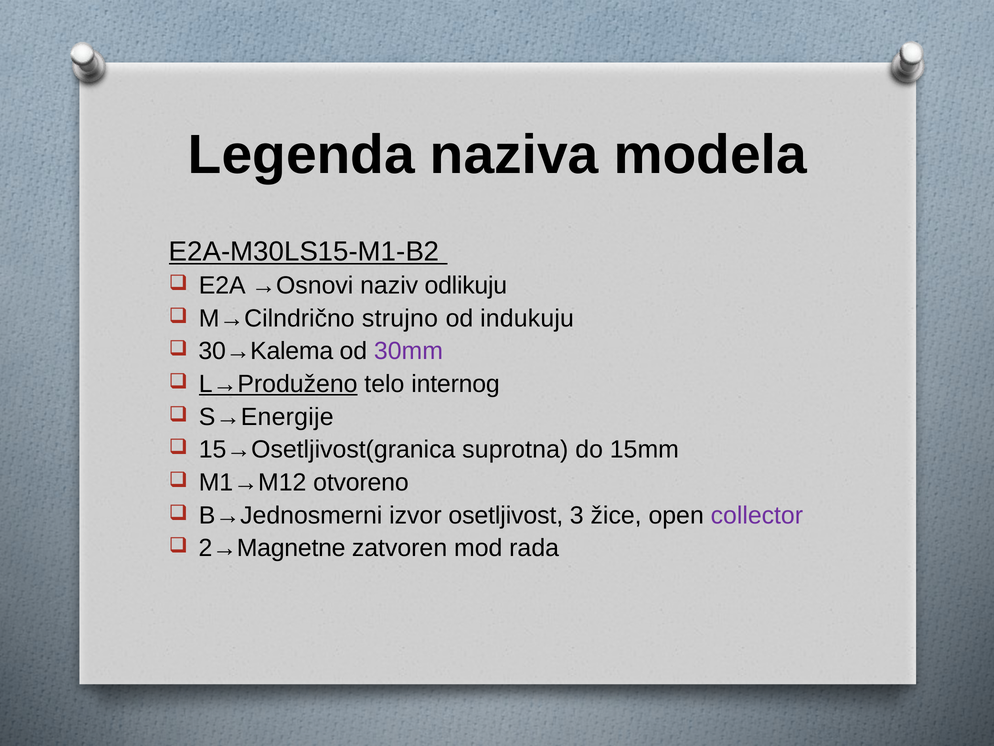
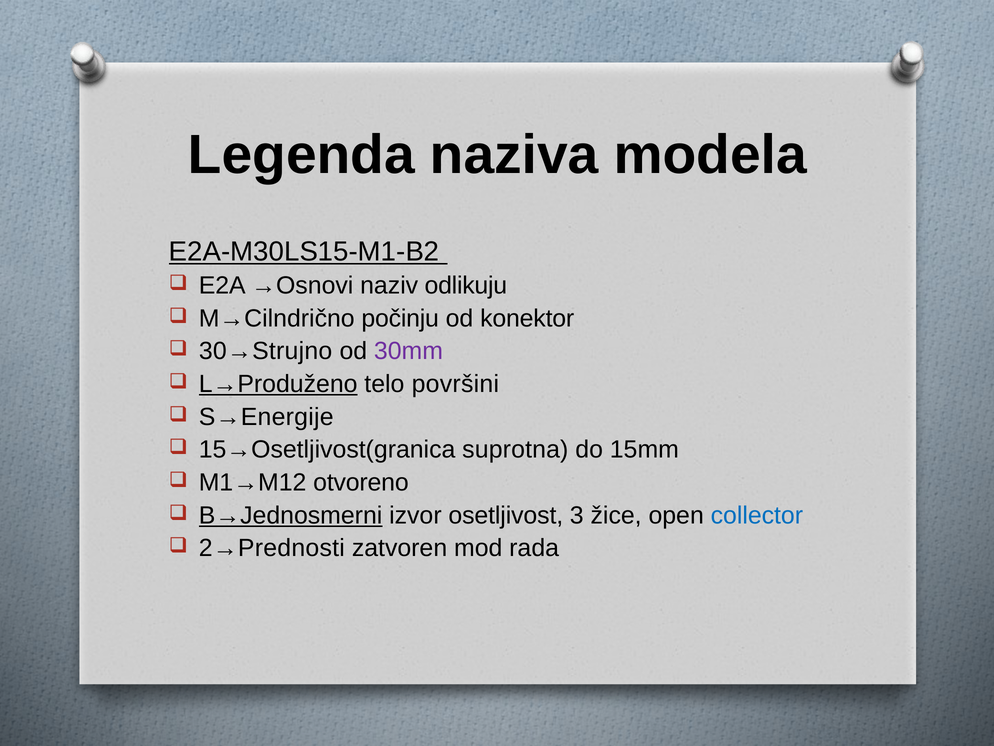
strujno: strujno -> počinju (400, 318)
indukuju: indukuju -> konektor (527, 318)
30→Kalema: 30→Kalema -> 30→Strujno (266, 351)
internog: internog -> površini (455, 384)
B→Jednosmerni underline: none -> present (291, 515)
collector colour: purple -> blue (757, 515)
2→Magnetne: 2→Magnetne -> 2→Prednosti (272, 548)
